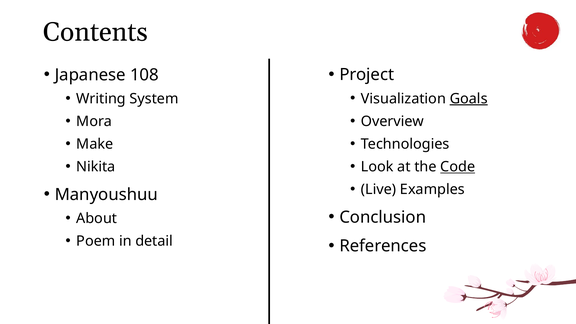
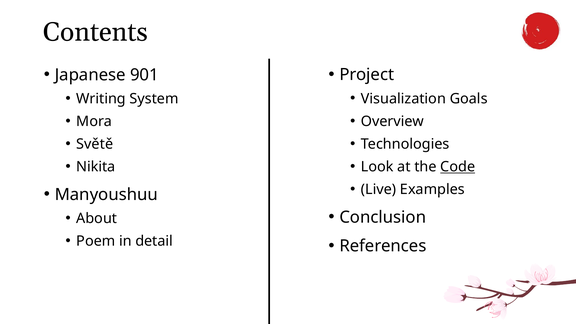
108: 108 -> 901 (144, 75)
Goals underline: present -> none (469, 99)
Make: Make -> Světě (95, 144)
